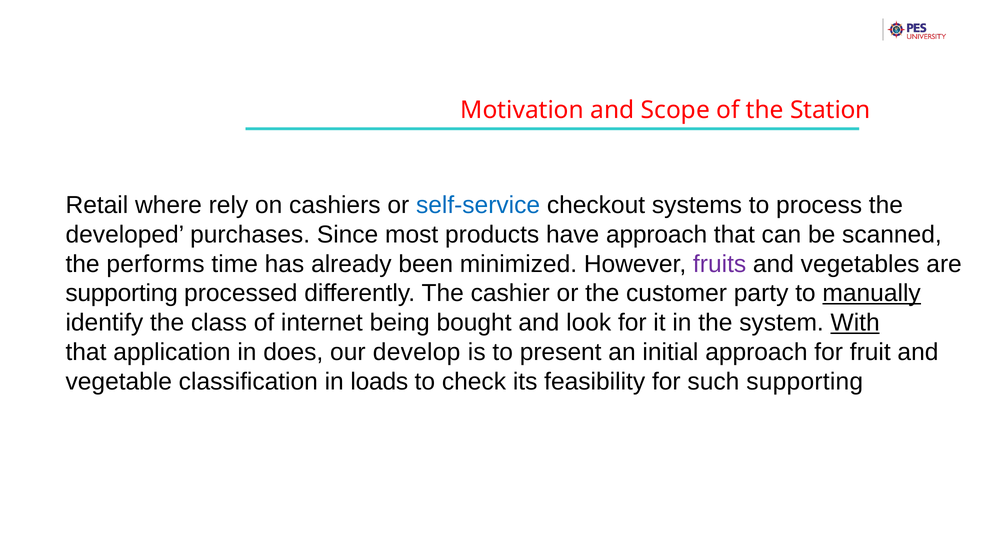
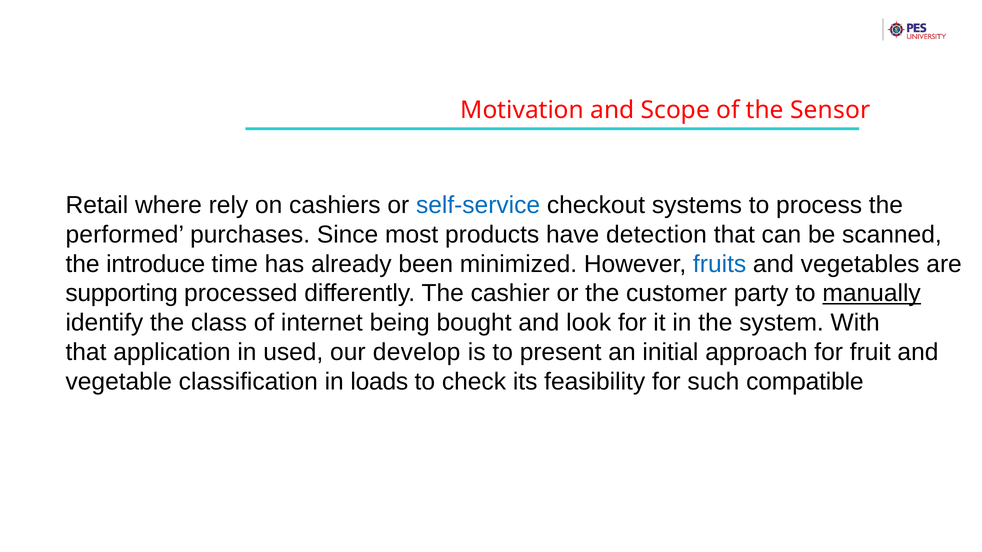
Station: Station -> Sensor (830, 110)
developed: developed -> performed (125, 235)
have approach: approach -> detection (656, 235)
performs: performs -> introduce (156, 264)
fruits colour: purple -> blue (720, 264)
With underline: present -> none (855, 323)
does: does -> used (293, 353)
such supporting: supporting -> compatible (805, 382)
